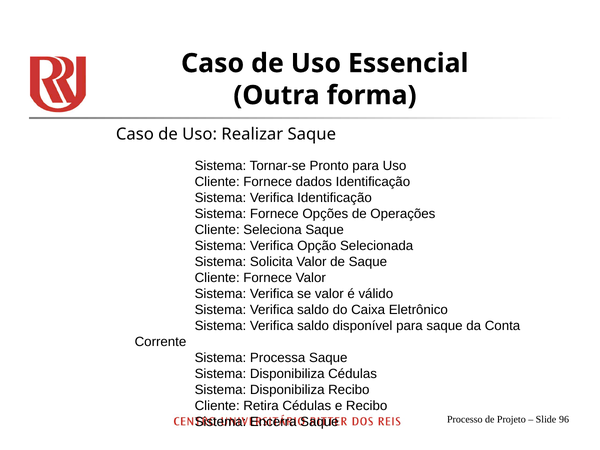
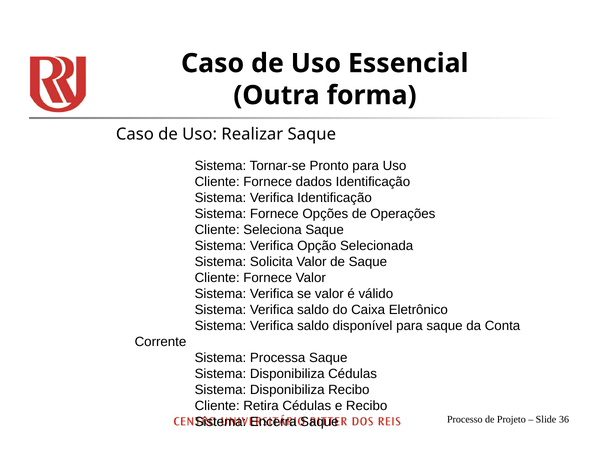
96: 96 -> 36 (564, 419)
